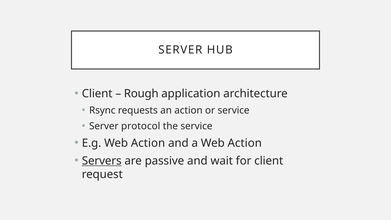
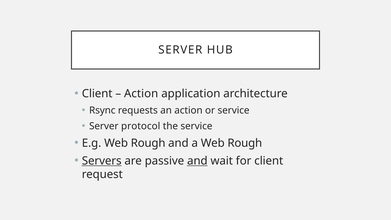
Rough: Rough -> Action (141, 94)
E.g Web Action: Action -> Rough (148, 143)
a Web Action: Action -> Rough (245, 143)
and underline: none -> present (197, 161)
